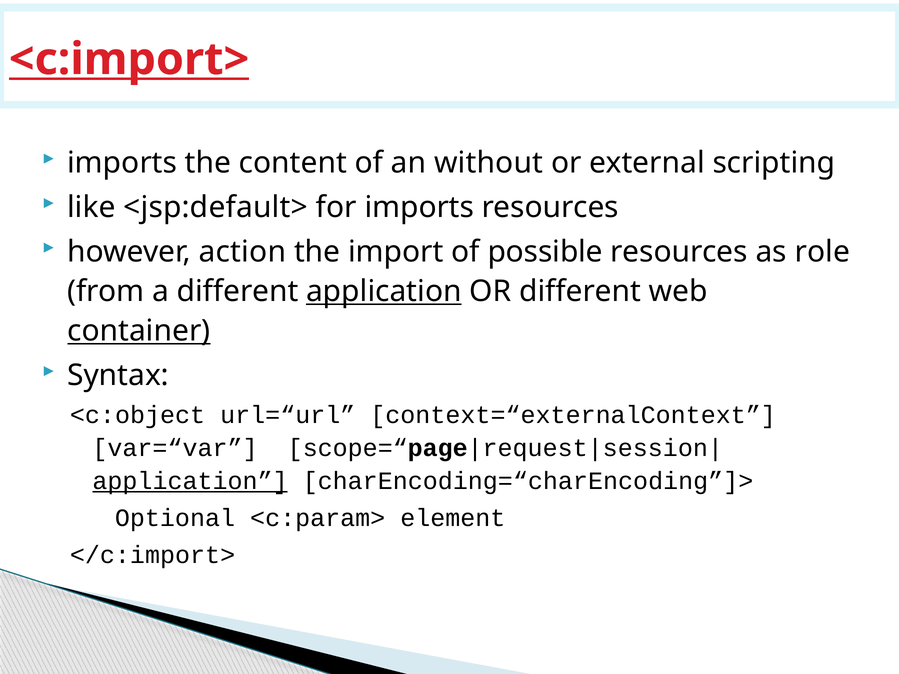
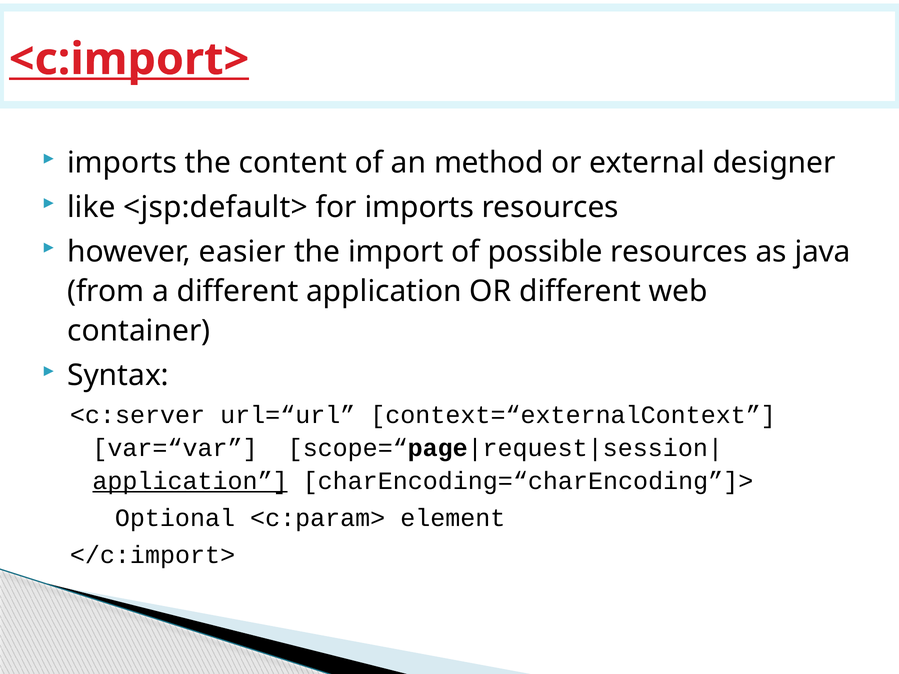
without: without -> method (489, 163)
scripting: scripting -> designer (774, 163)
action: action -> easier (242, 252)
role: role -> java (823, 252)
application underline: present -> none (384, 292)
container underline: present -> none (139, 331)
<c:object: <c:object -> <c:server (138, 415)
